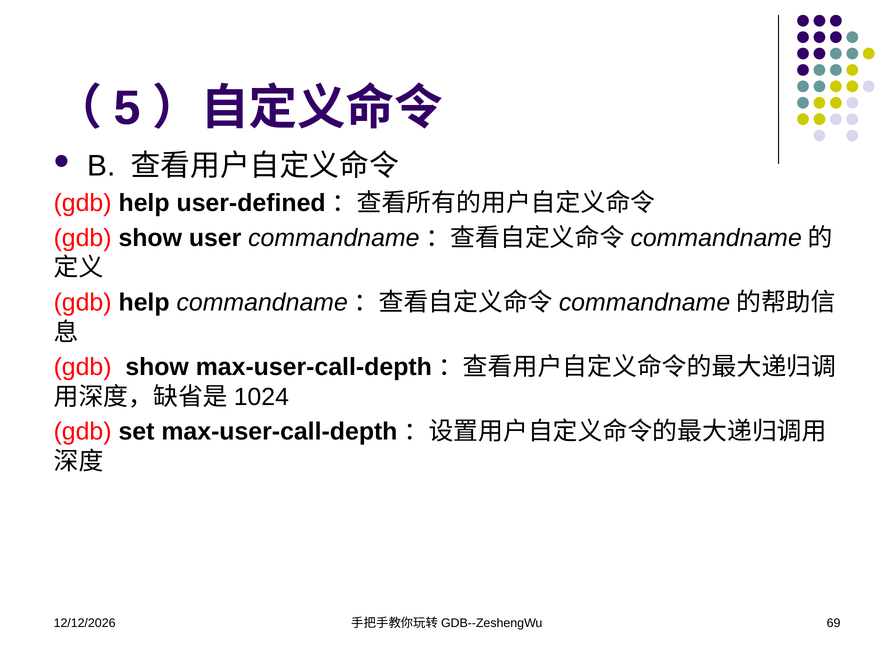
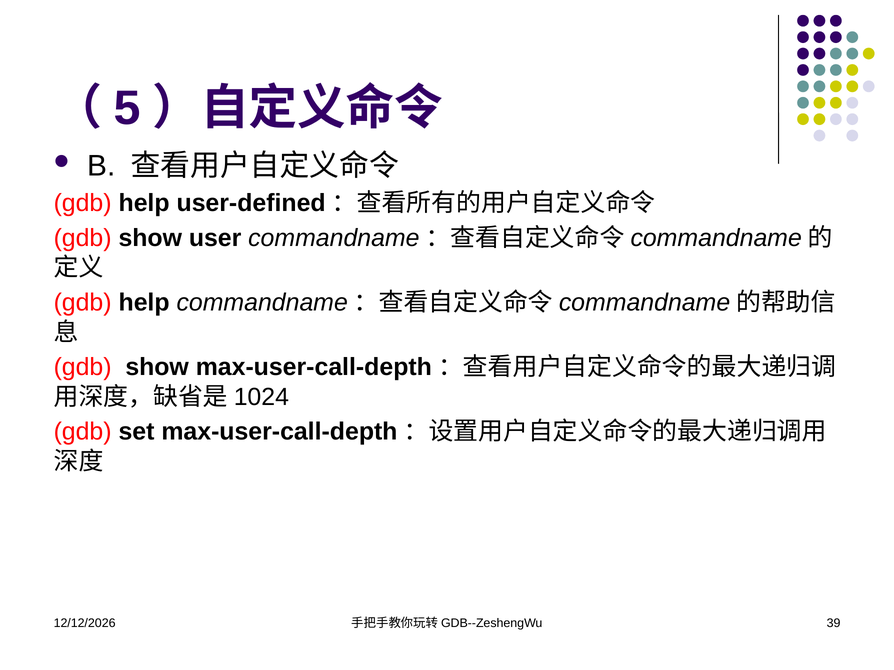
69: 69 -> 39 (834, 624)
